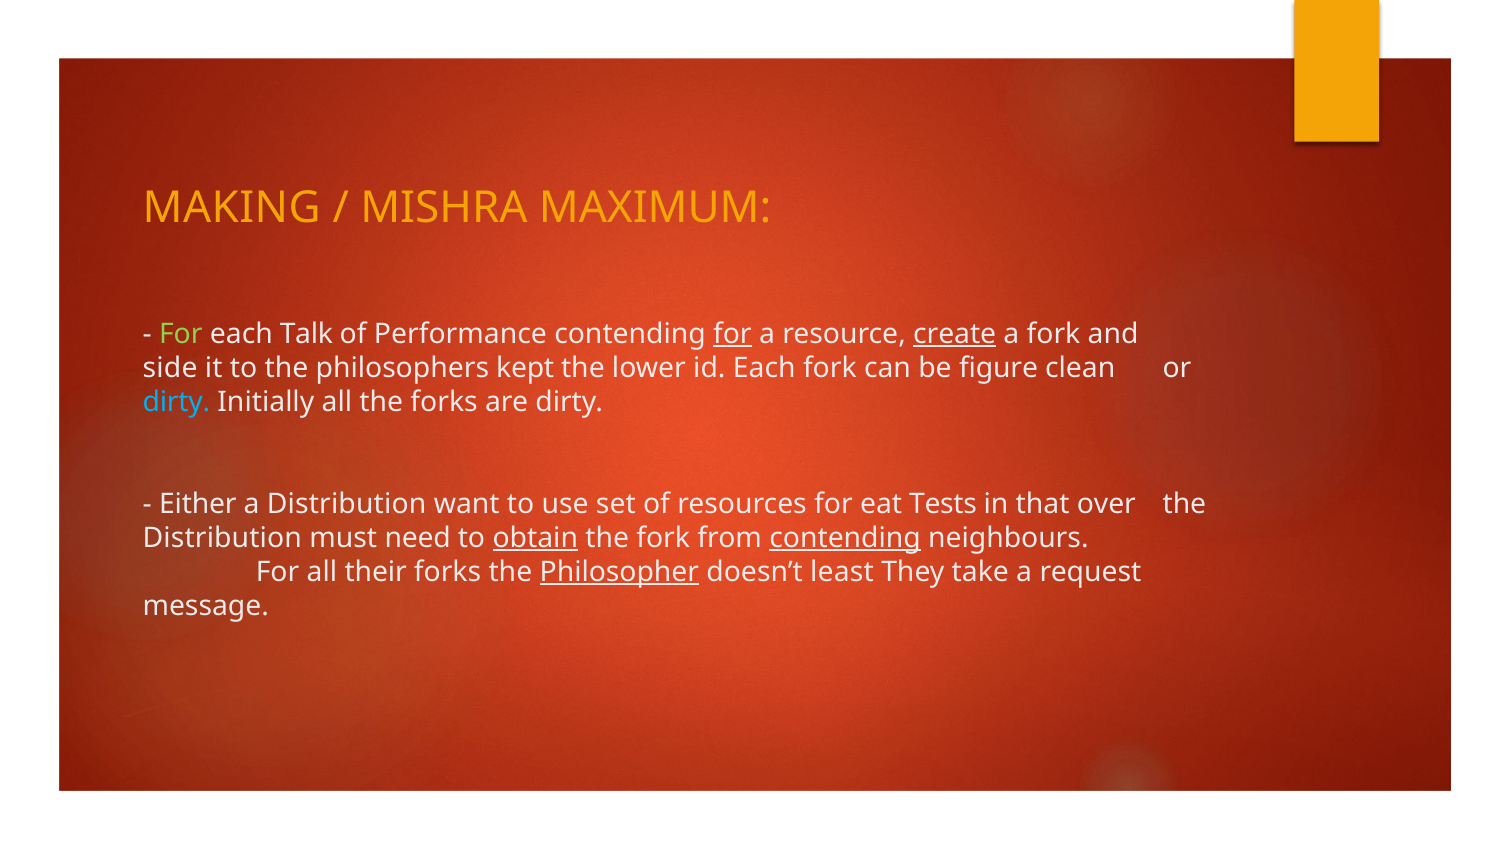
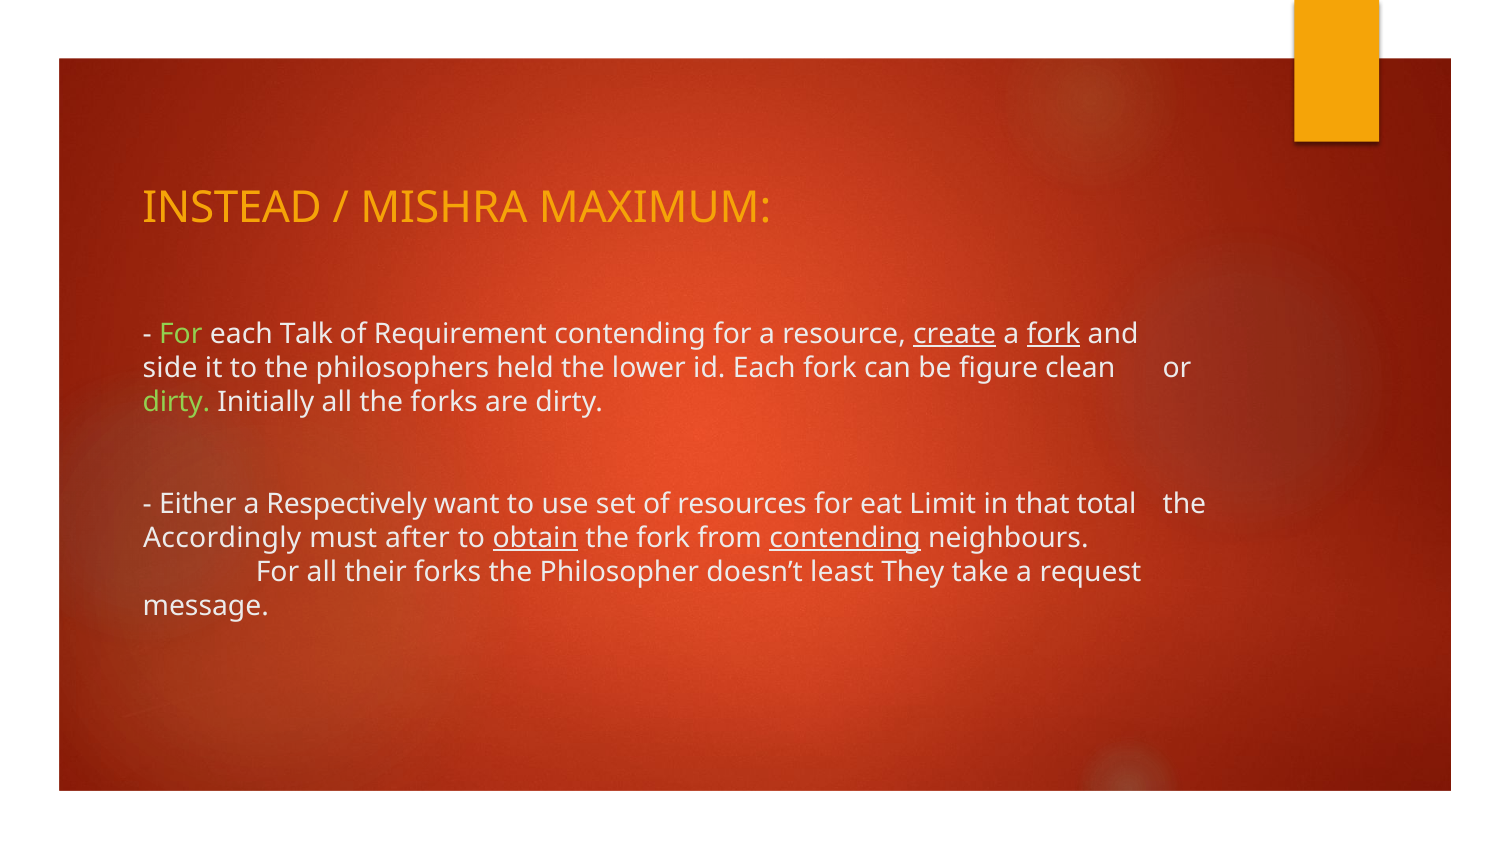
MAKING: MAKING -> INSTEAD (232, 208)
Performance: Performance -> Requirement (460, 334)
for underline: present -> none (732, 334)
fork underline: none -> present (1054, 334)
kept: kept -> held (525, 368)
dirty colour: light blue -> light green (176, 402)
a Distribution: Distribution -> Respectively (347, 504)
Tests: Tests -> Limit (943, 504)
over: over -> total (1107, 504)
Distribution: Distribution -> Accordingly (222, 538)
need: need -> after (417, 538)
Philosopher underline: present -> none (619, 572)
